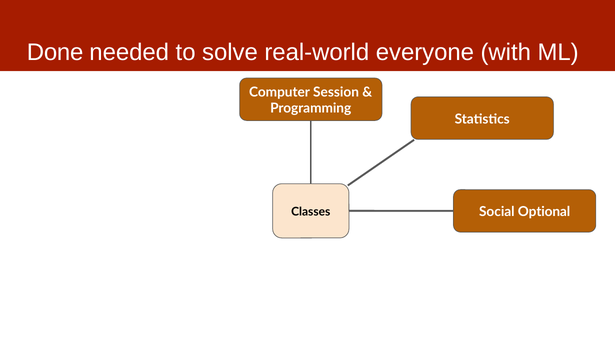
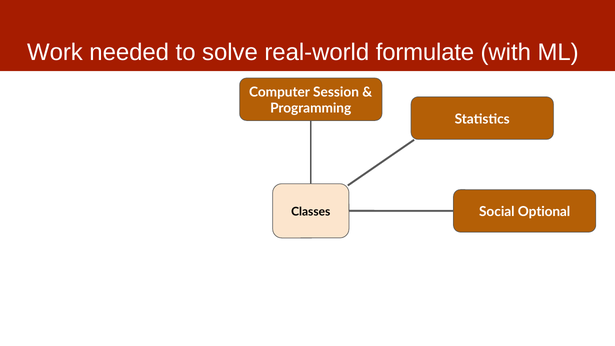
Done: Done -> Work (55, 52)
everyone: everyone -> formulate (425, 52)
